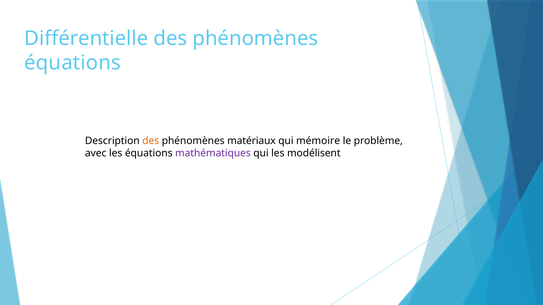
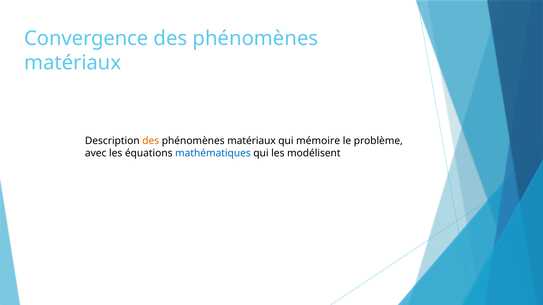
Différentielle: Différentielle -> Convergence (86, 38)
équations: équations -> matériaux (73, 63)
mathématiques colour: purple -> blue (213, 153)
